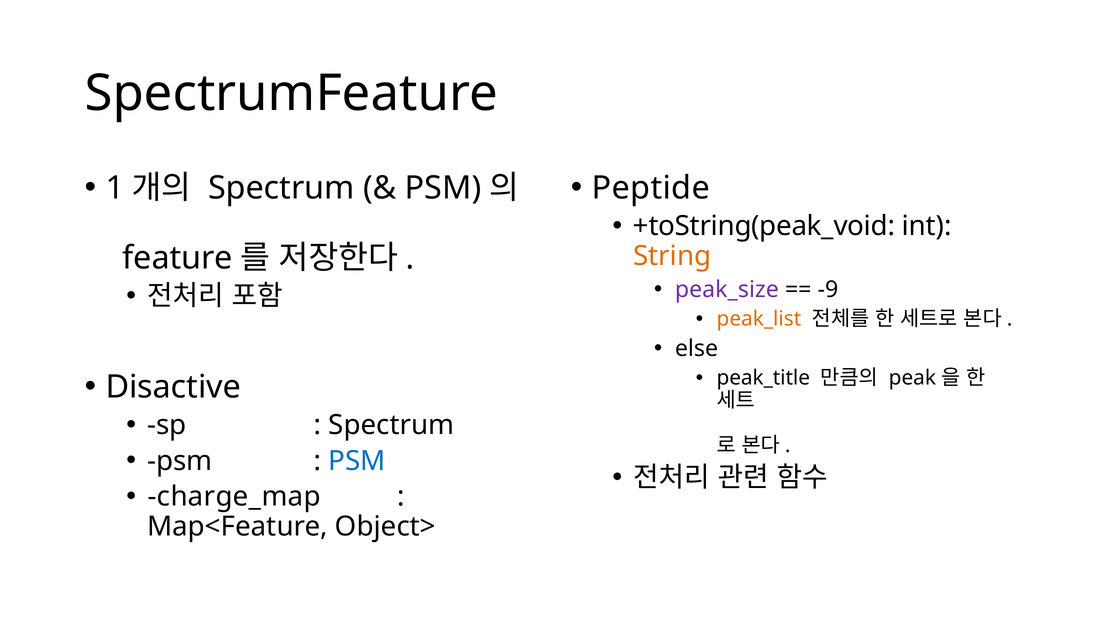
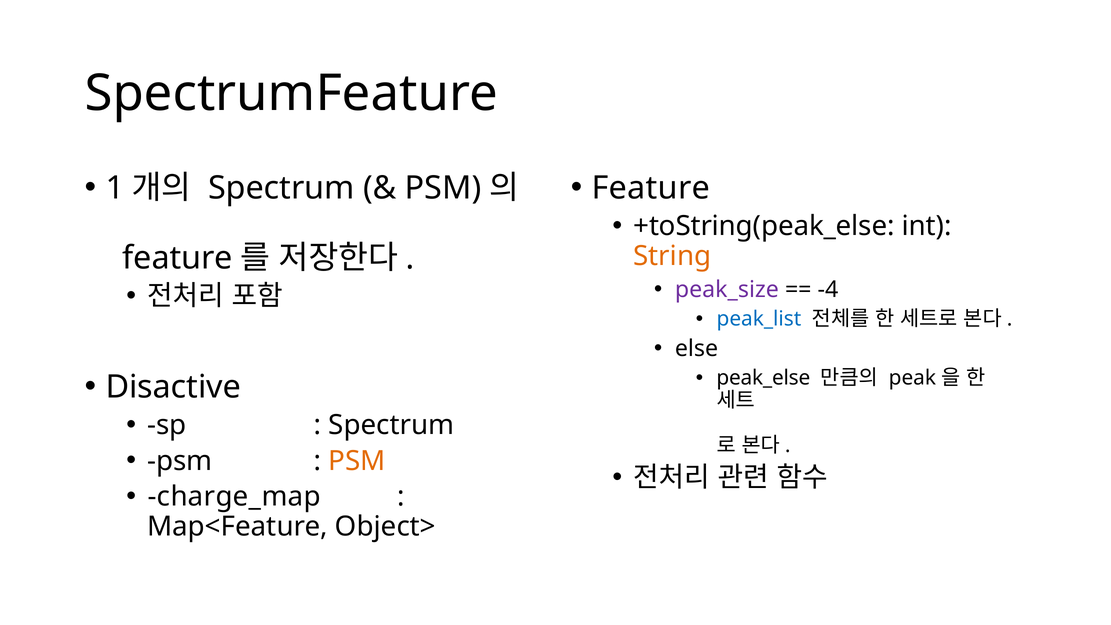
Peptide: Peptide -> Feature (651, 188)
+toString(peak_void: +toString(peak_void -> +toString(peak_else (764, 226)
-9: -9 -> -4 (828, 289)
peak_list colour: orange -> blue (759, 319)
peak_title: peak_title -> peak_else (763, 378)
PSM colour: blue -> orange (357, 461)
